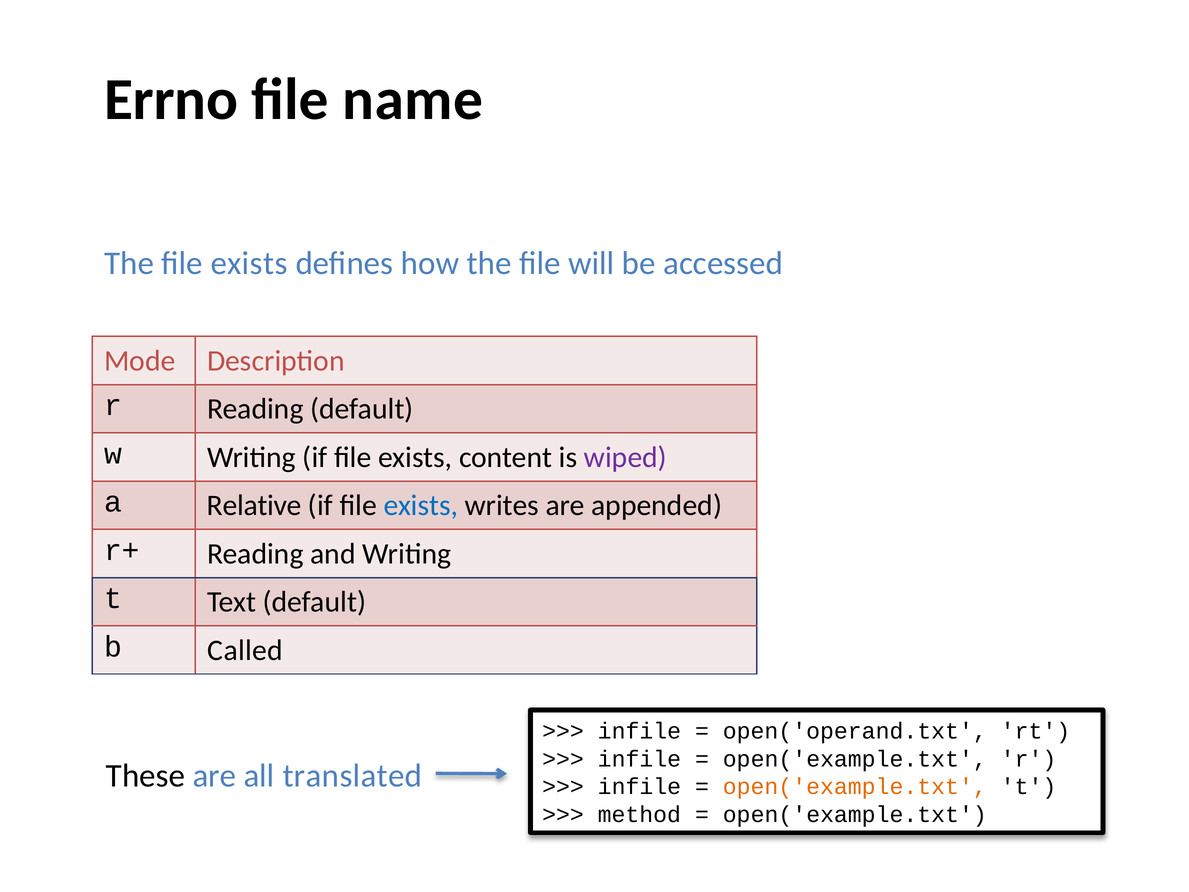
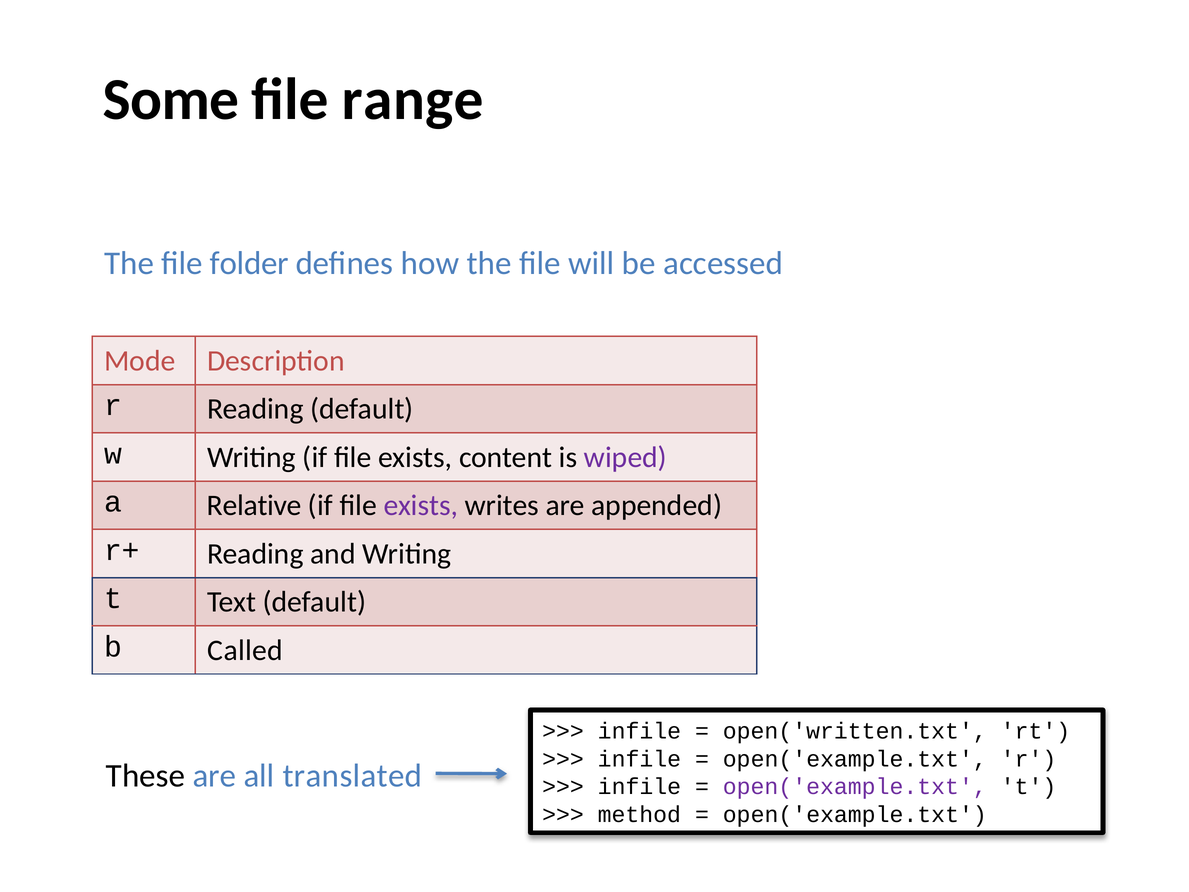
Errno: Errno -> Some (171, 100)
name: name -> range (413, 100)
The file exists: exists -> folder (249, 263)
exists colour: blue -> purple (421, 505)
open('operand.txt: open('operand.txt -> open('written.txt (855, 731)
open('example.txt colour: orange -> purple (855, 787)
